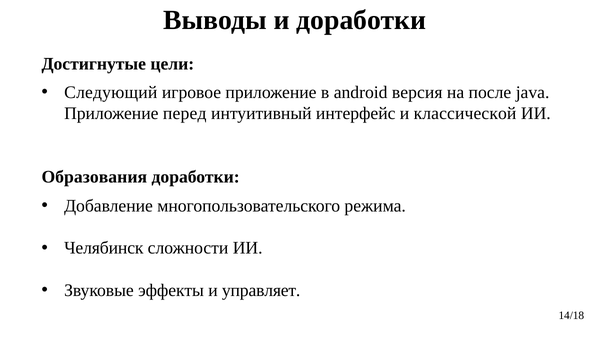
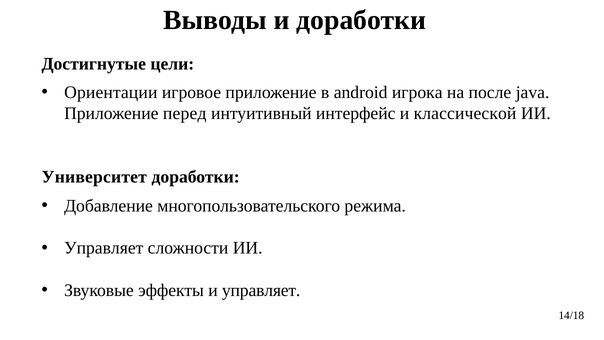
Следующий: Следующий -> Ориентации (111, 92)
версия: версия -> игрока (417, 92)
Образования: Образования -> Университет (94, 177)
Челябинск: Челябинск -> Управляет (104, 248)
